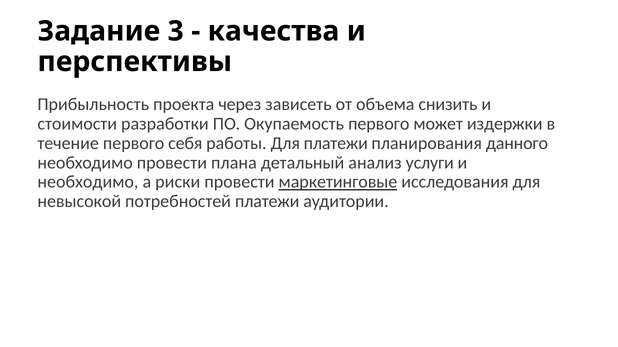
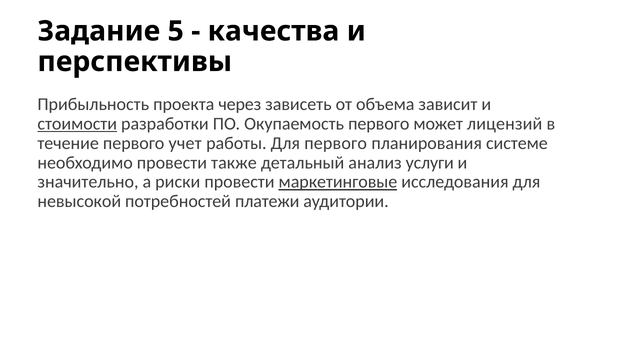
3: 3 -> 5 (176, 31)
снизить: снизить -> зависит (448, 104)
стоимости underline: none -> present (77, 124)
издержки: издержки -> лицензий (505, 124)
себя: себя -> учет (185, 143)
Для платежи: платежи -> первого (336, 143)
данного: данного -> системе (517, 143)
плана: плана -> также (234, 163)
необходимо: необходимо -> значительно (88, 182)
